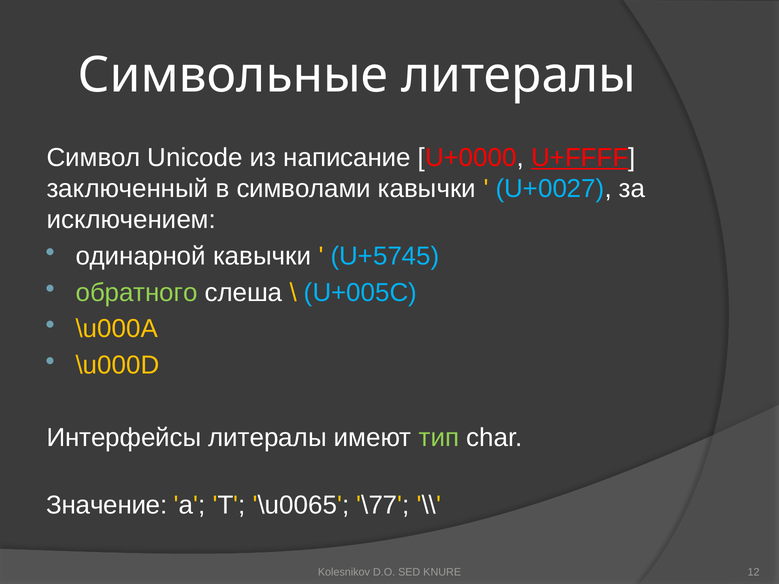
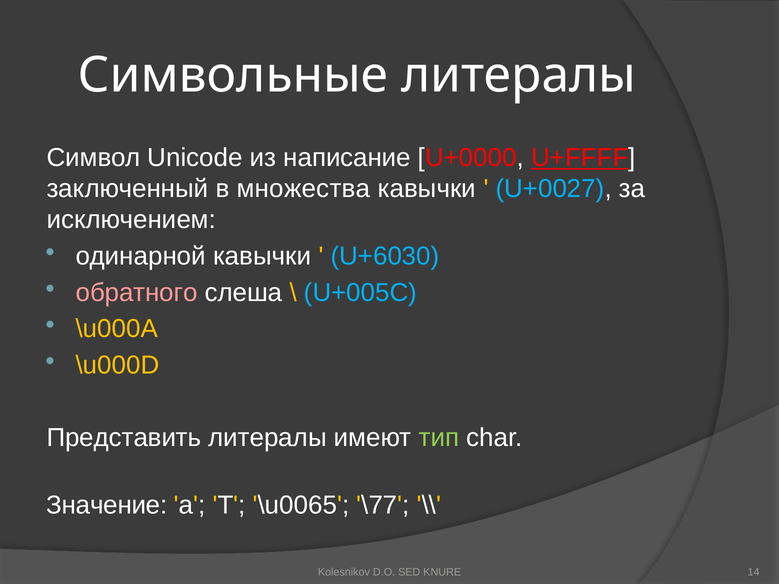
символами: символами -> множества (303, 189)
U+5745: U+5745 -> U+6030 (385, 256)
обратного colour: light green -> pink (137, 293)
Интерфейсы: Интерфейсы -> Представить (124, 438)
12: 12 -> 14 (754, 572)
